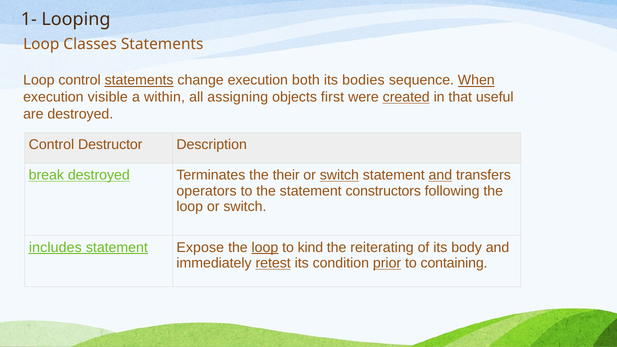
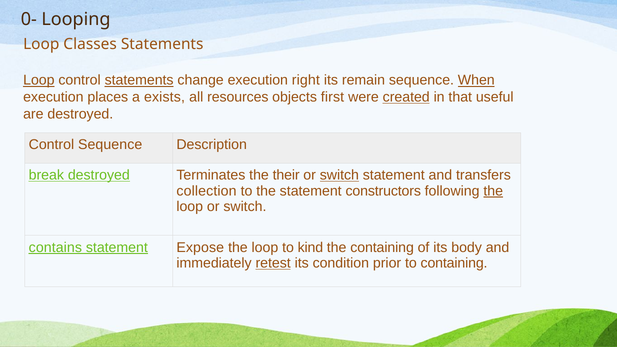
1-: 1- -> 0- (29, 19)
Loop underline: none -> present (39, 80)
both: both -> right (306, 80)
bodies: bodies -> remain (364, 80)
visible: visible -> places (108, 97)
within: within -> exists (164, 97)
assigning: assigning -> resources (238, 97)
Control Destructor: Destructor -> Sequence (110, 145)
and underline: present -> none (440, 175)
operators: operators -> collection (207, 191)
the underline: none -> present (493, 191)
includes: includes -> contains (55, 247)
loop underline: present -> none (265, 247)
the reiterating: reiterating -> containing (382, 247)
prior underline: present -> none (387, 263)
